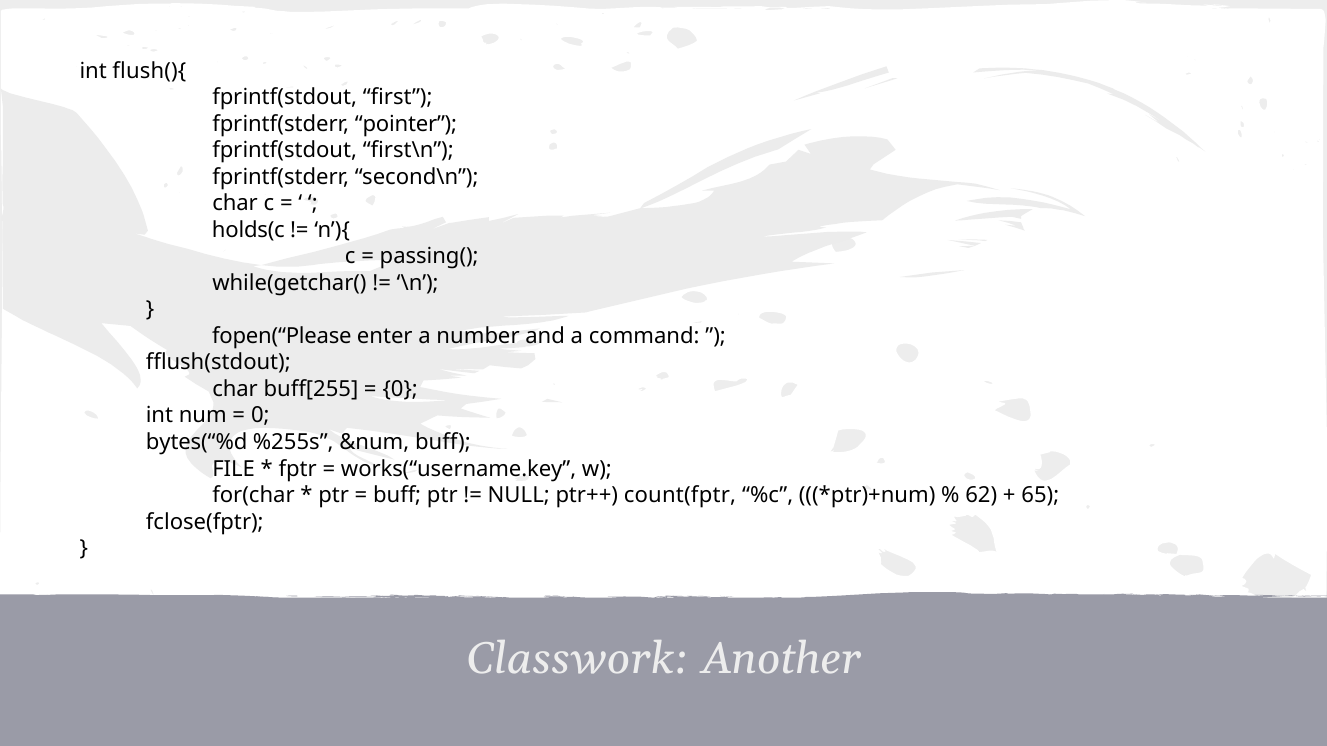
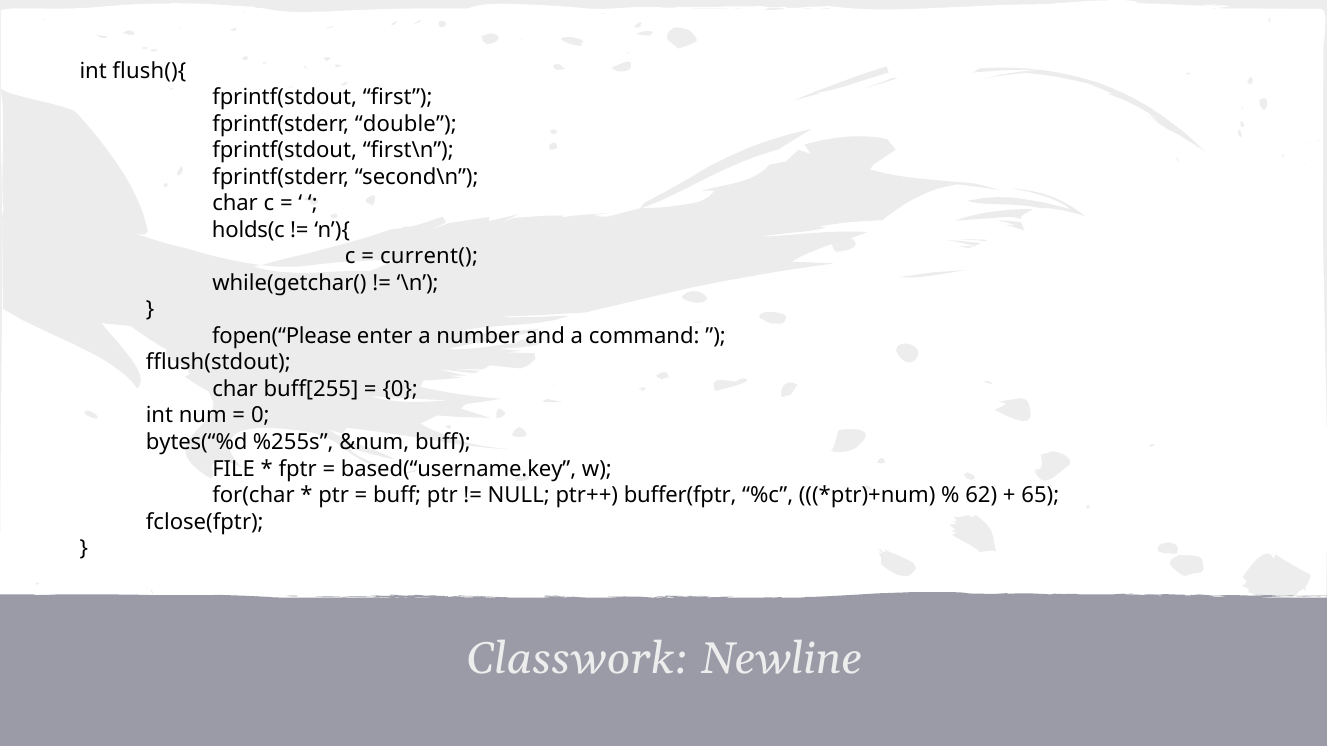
pointer: pointer -> double (406, 124)
passing(: passing( -> current( (429, 257)
works(“username.key: works(“username.key -> based(“username.key (459, 469)
count(fptr: count(fptr -> buffer(fptr (680, 496)
Another: Another -> Newline (782, 659)
